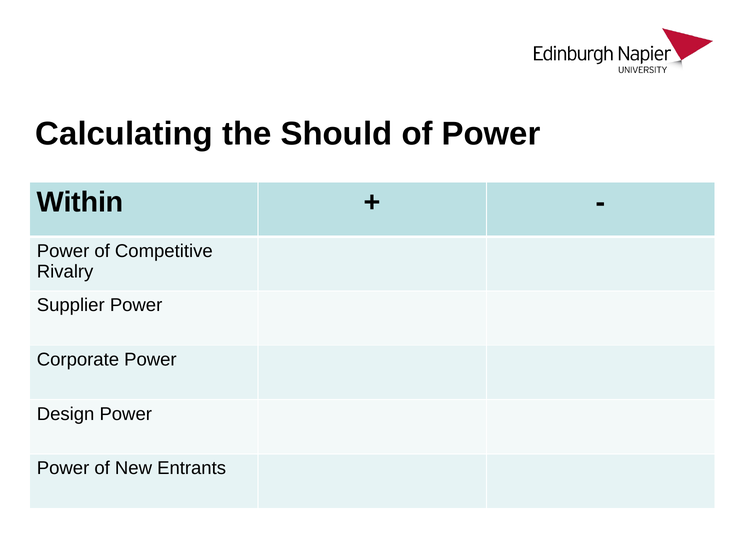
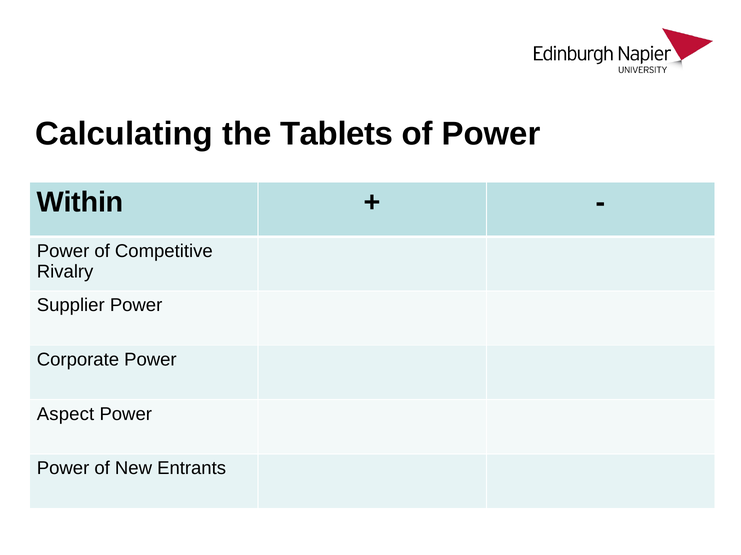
Should: Should -> Tablets (337, 134)
Design: Design -> Aspect (66, 415)
